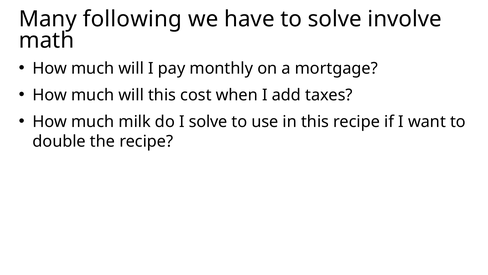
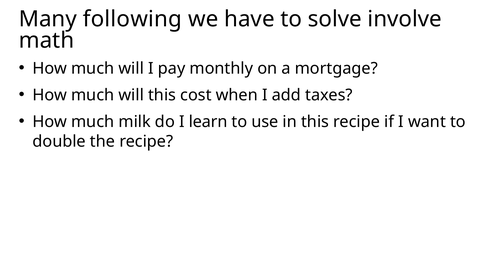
I solve: solve -> learn (208, 122)
